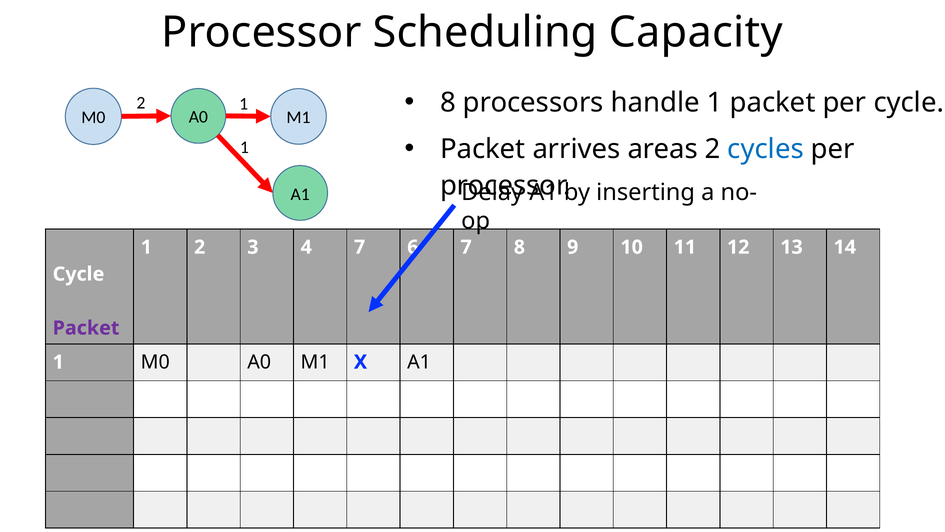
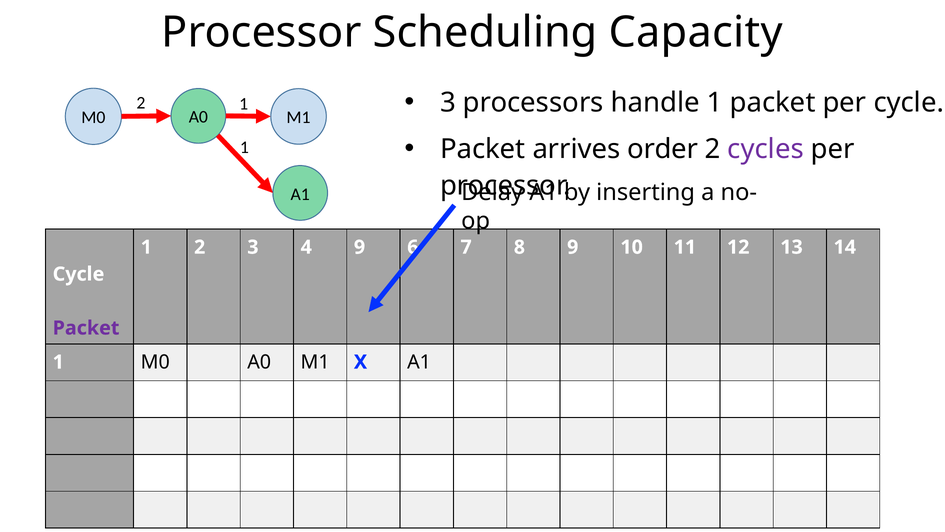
8: 8 -> 3 (448, 103)
areas: areas -> order (663, 149)
cycles colour: blue -> purple (766, 149)
4 7: 7 -> 9 (360, 247)
